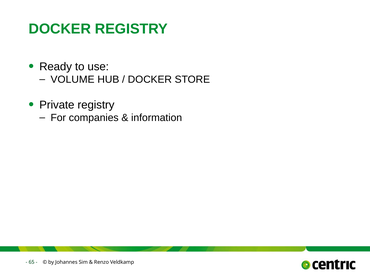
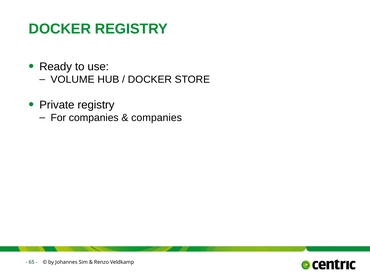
information: information -> companies (157, 118)
